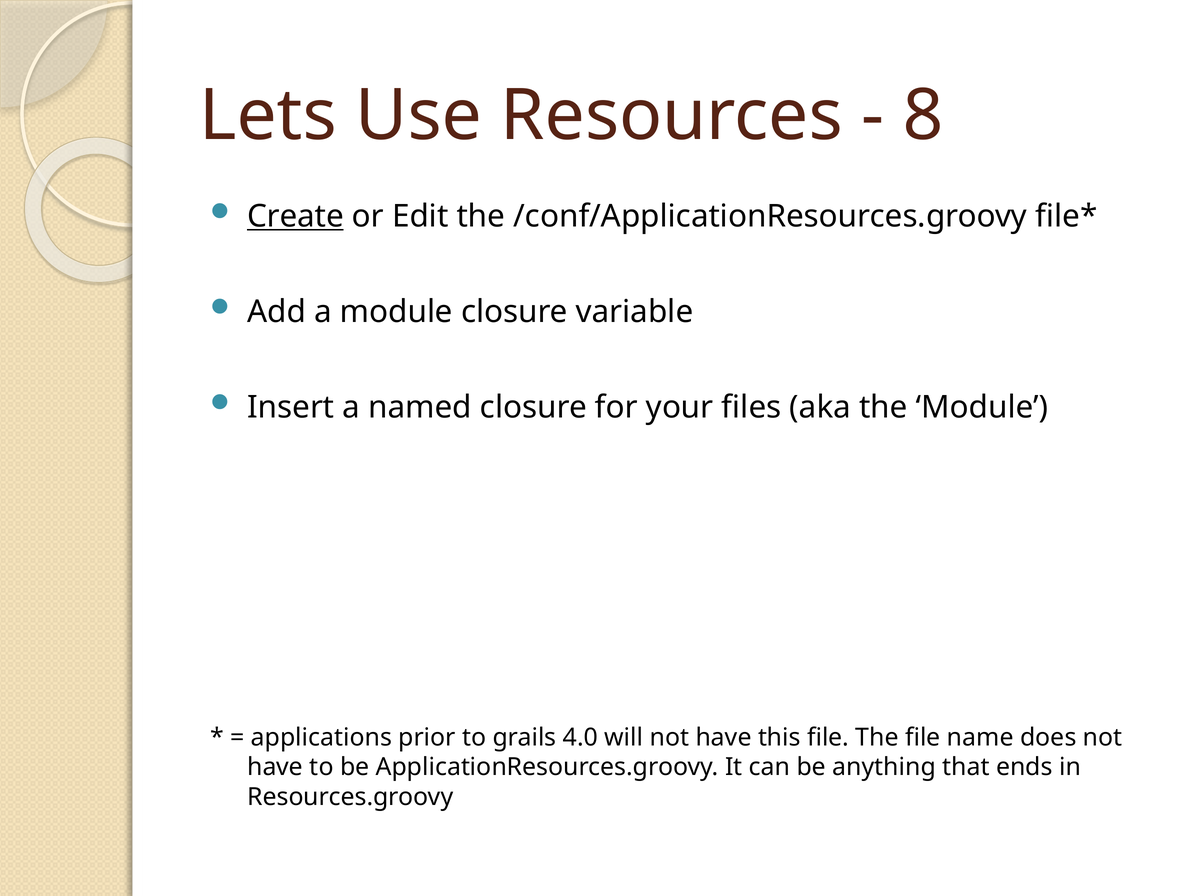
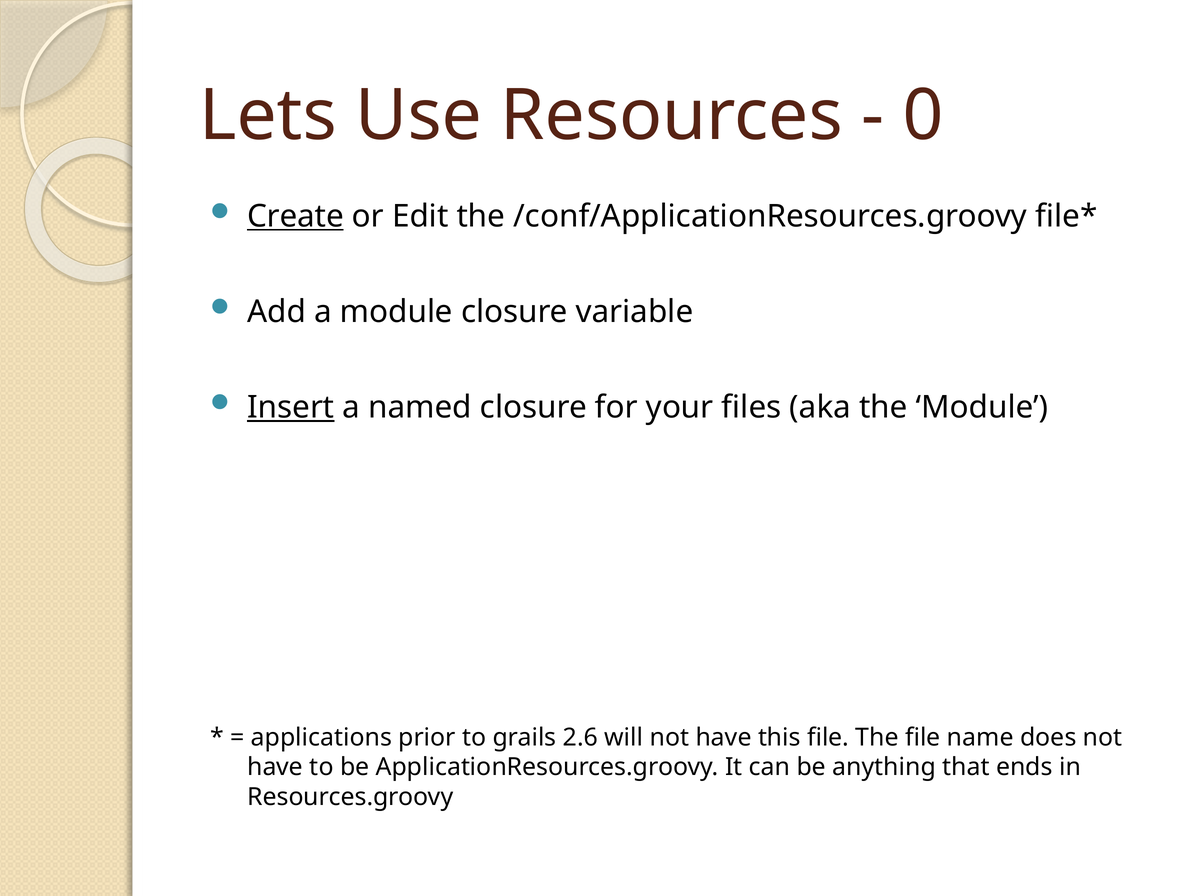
8: 8 -> 0 (923, 116)
Insert underline: none -> present (291, 407)
4.0: 4.0 -> 2.6 (580, 738)
